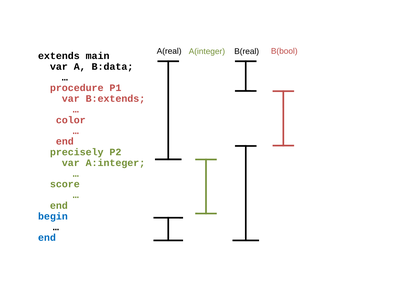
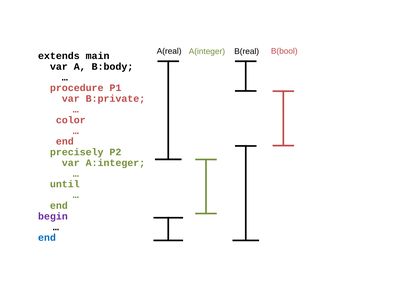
B:data: B:data -> B:body (112, 67)
B:extends: B:extends -> B:private (115, 99)
score: score -> until (65, 185)
begin colour: blue -> purple (53, 217)
